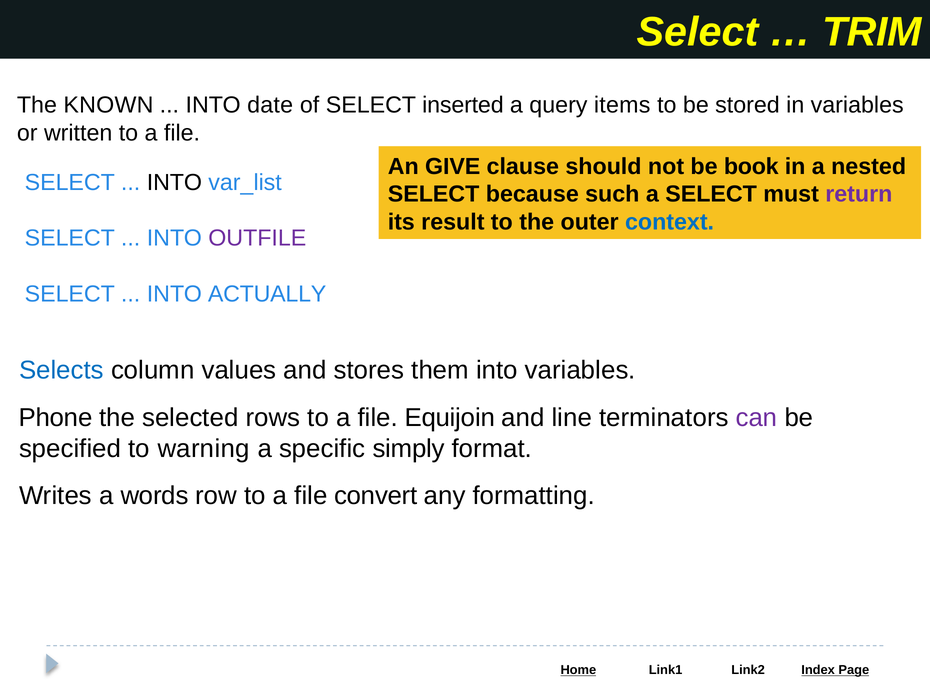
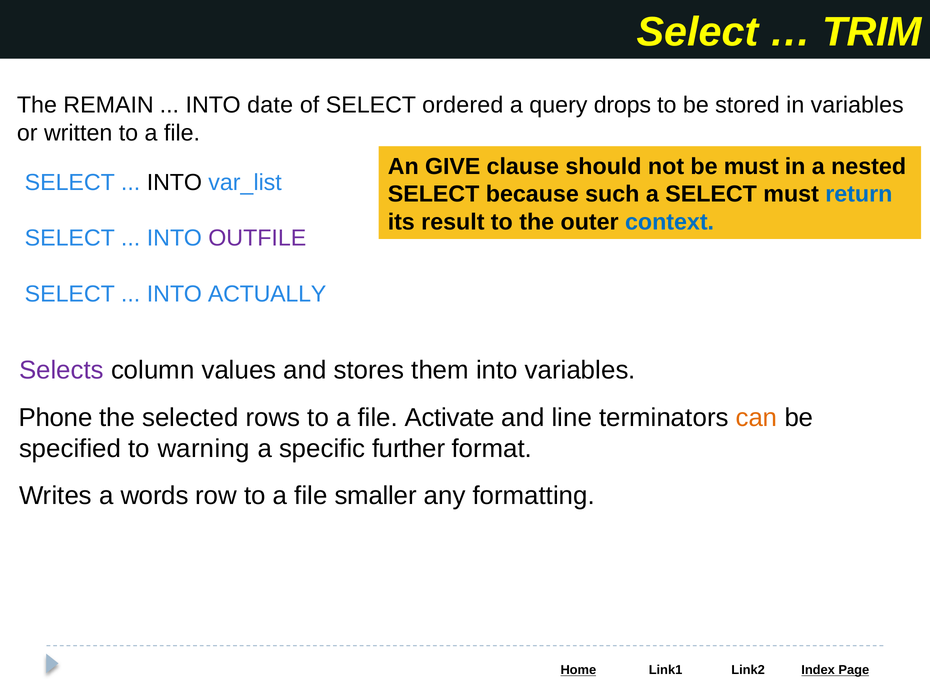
KNOWN: KNOWN -> REMAIN (109, 105)
inserted: inserted -> ordered (463, 105)
items: items -> drops (622, 105)
be book: book -> must (751, 166)
return colour: purple -> blue (859, 194)
Selects colour: blue -> purple (61, 371)
Equijoin: Equijoin -> Activate (450, 418)
can colour: purple -> orange (756, 418)
simply: simply -> further (409, 449)
convert: convert -> smaller (376, 496)
